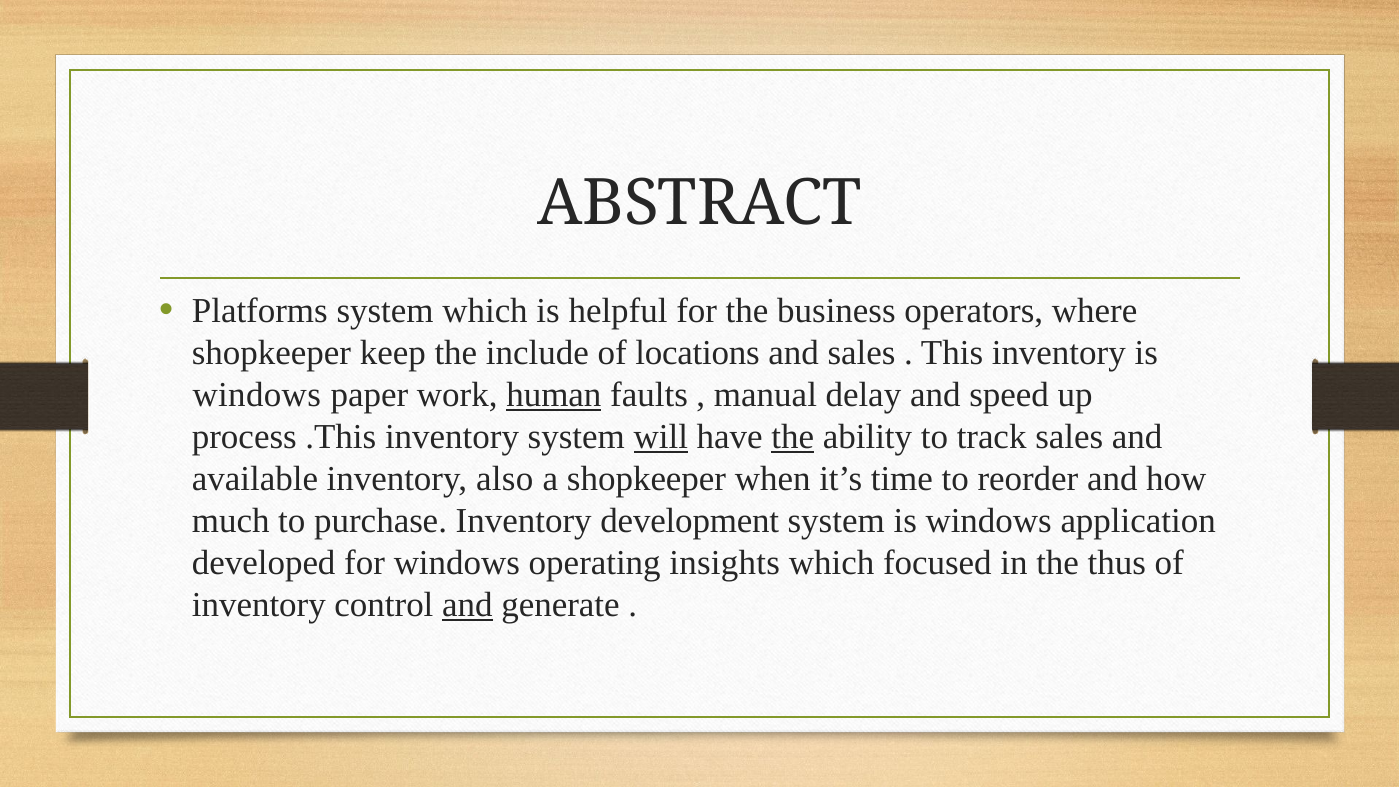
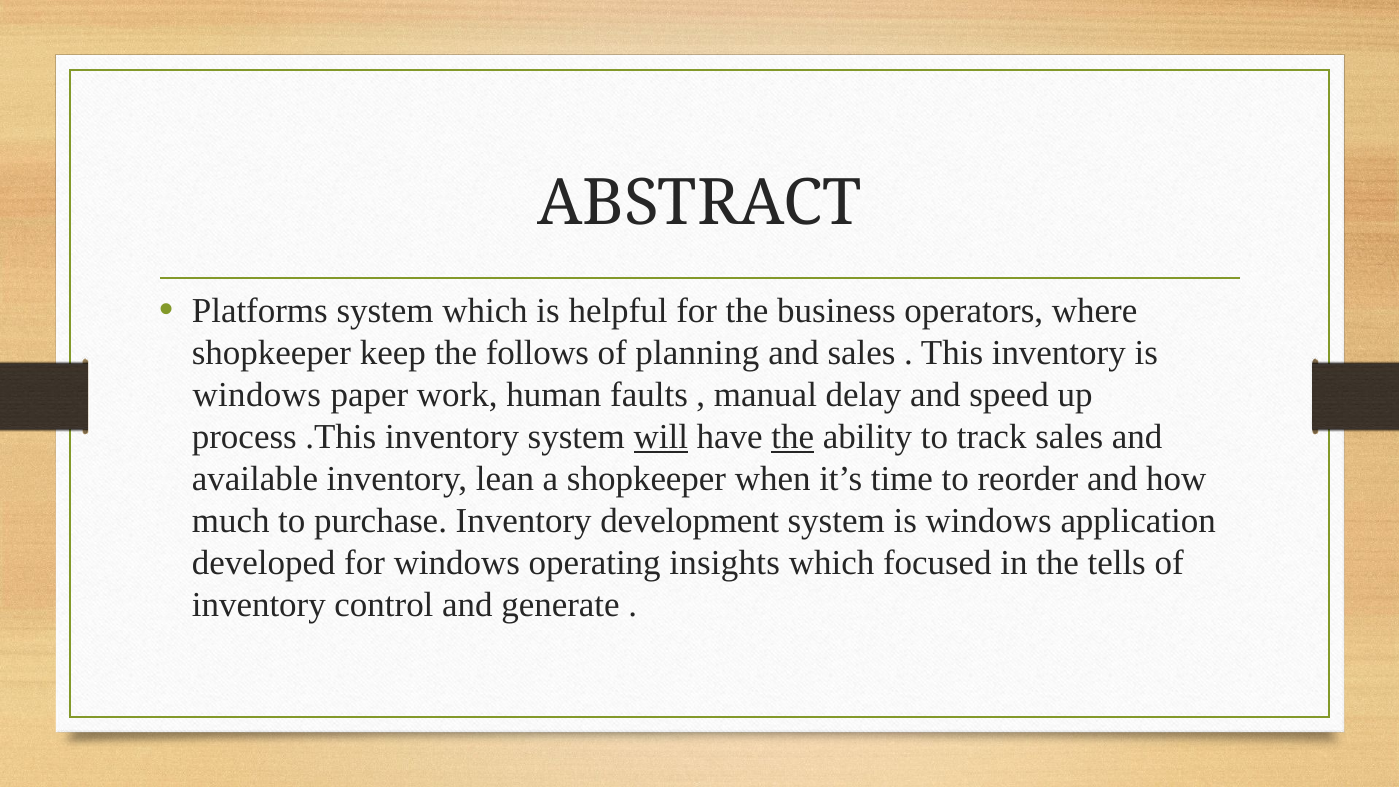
include: include -> follows (537, 353)
locations: locations -> planning (697, 353)
human underline: present -> none (554, 395)
also: also -> lean (505, 479)
thus: thus -> tells (1117, 563)
and underline: present -> none (467, 605)
